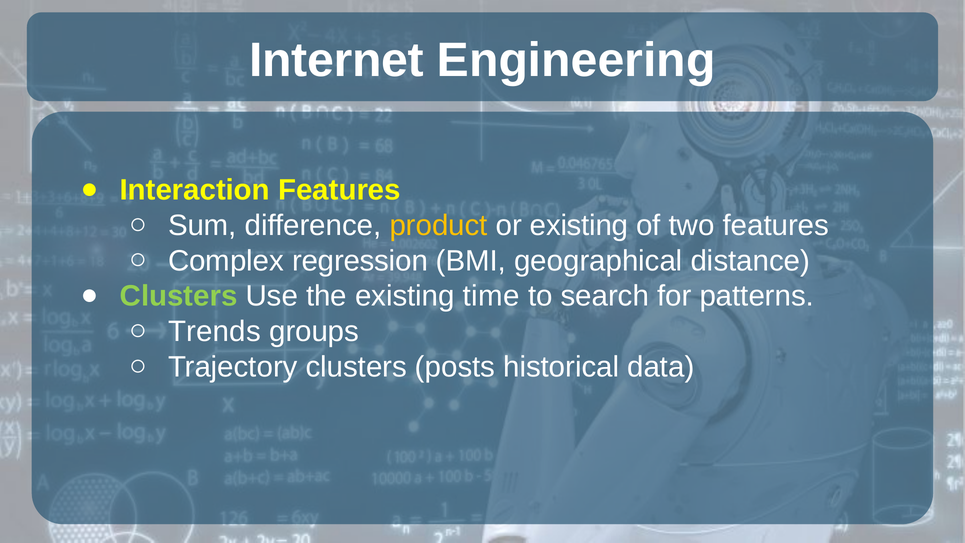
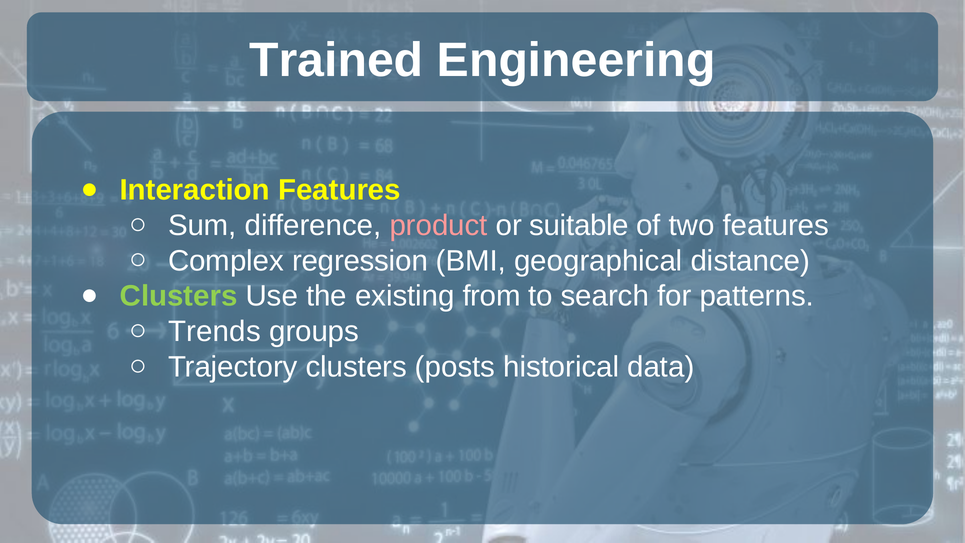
Internet: Internet -> Trained (336, 60)
product colour: yellow -> pink (439, 225)
or existing: existing -> suitable (579, 225)
time: time -> from (492, 296)
